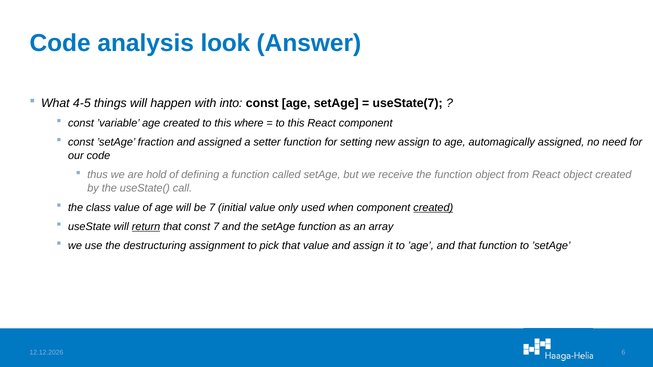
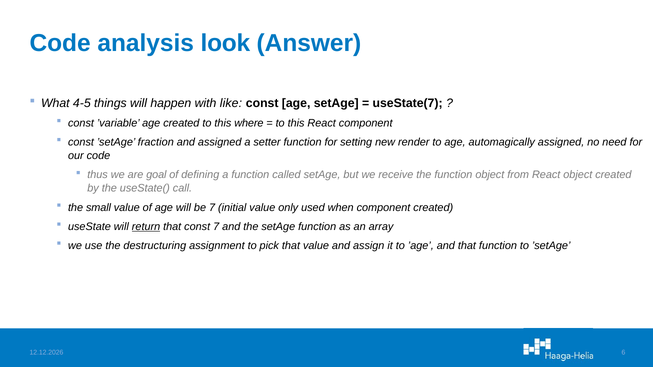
into: into -> like (231, 103)
new assign: assign -> render (414, 142)
hold: hold -> goal (156, 175)
class: class -> small (99, 208)
created underline: present -> none (433, 208)
